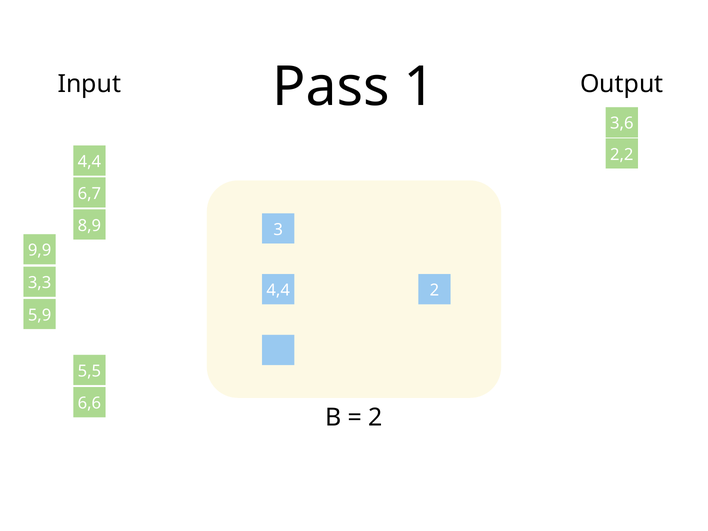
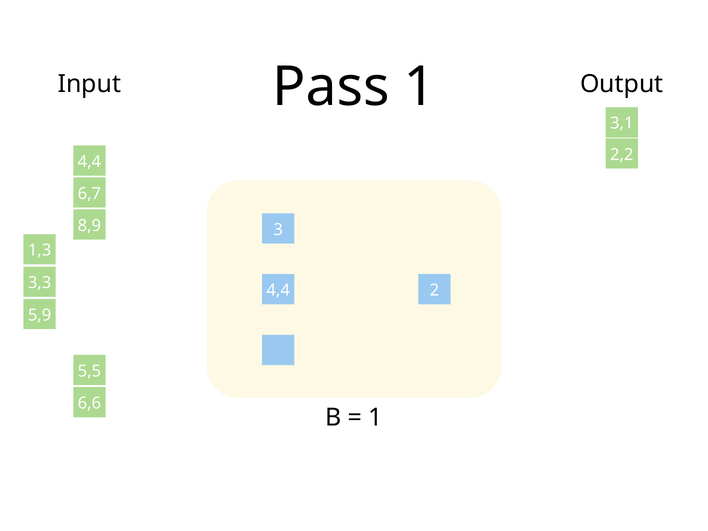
3,6: 3,6 -> 3,1 (622, 123)
9,9: 9,9 -> 1,3 (40, 250)
2: 2 -> 1 (376, 417)
